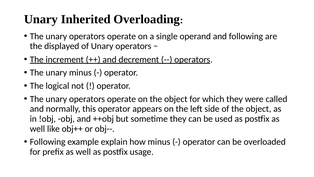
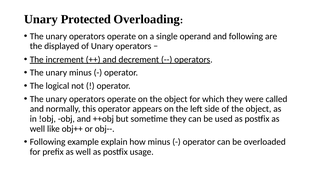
Inherited: Inherited -> Protected (86, 19)
